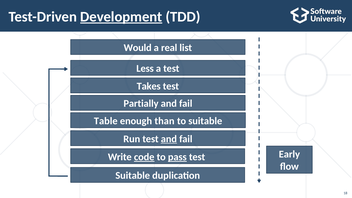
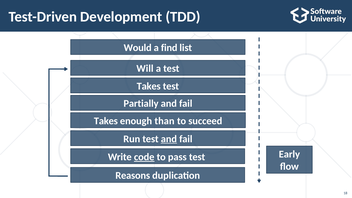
Development underline: present -> none (121, 17)
real: real -> find (169, 48)
Less: Less -> Will (145, 69)
Table: Table -> Takes (106, 121)
to suitable: suitable -> succeed (205, 121)
pass underline: present -> none (177, 157)
Suitable: Suitable -> Reasons (133, 176)
